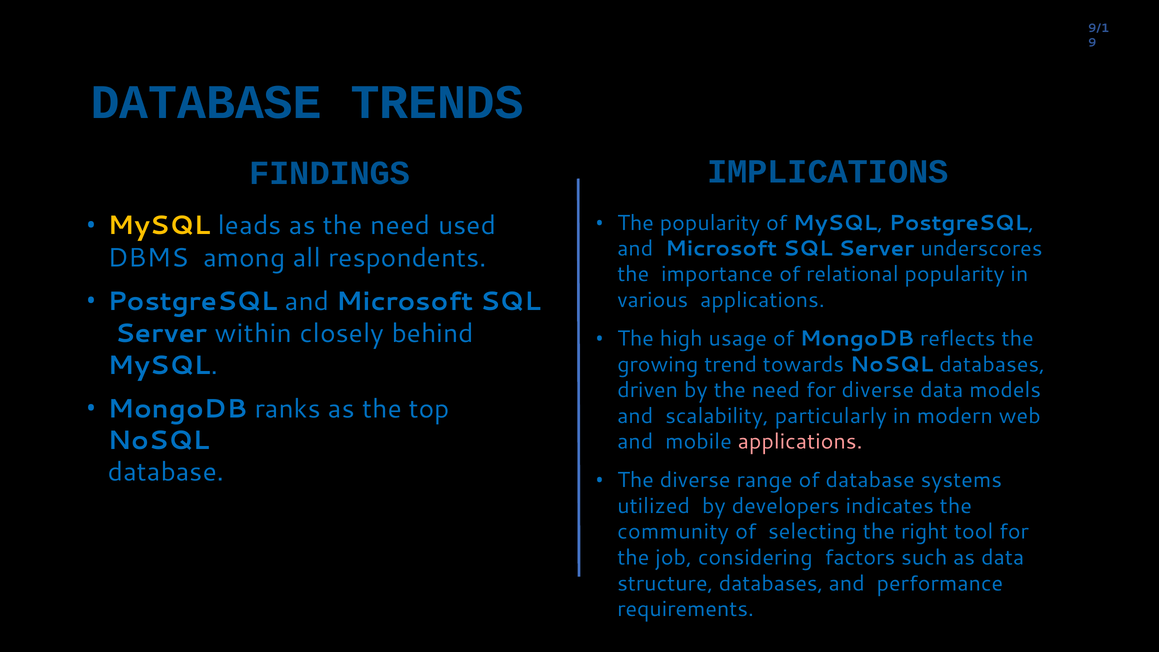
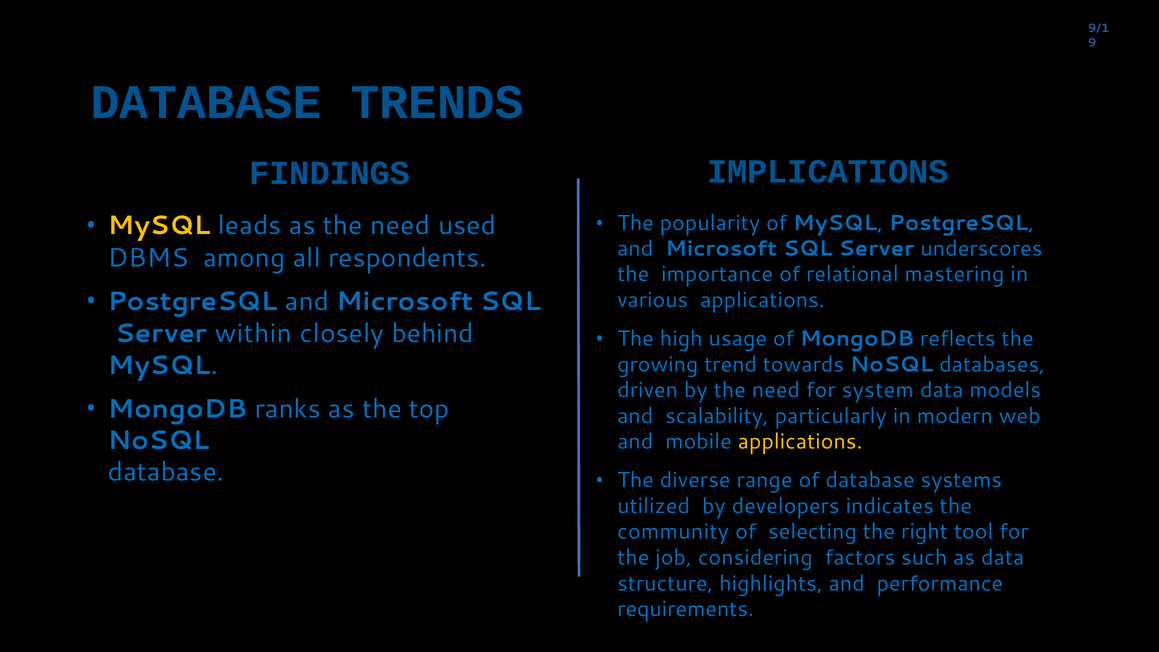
relational popularity: popularity -> mastering (954, 274)
for diverse: diverse -> system (878, 390)
applications colour: pink -> yellow (800, 442)
structure databases: databases -> highlights (771, 583)
